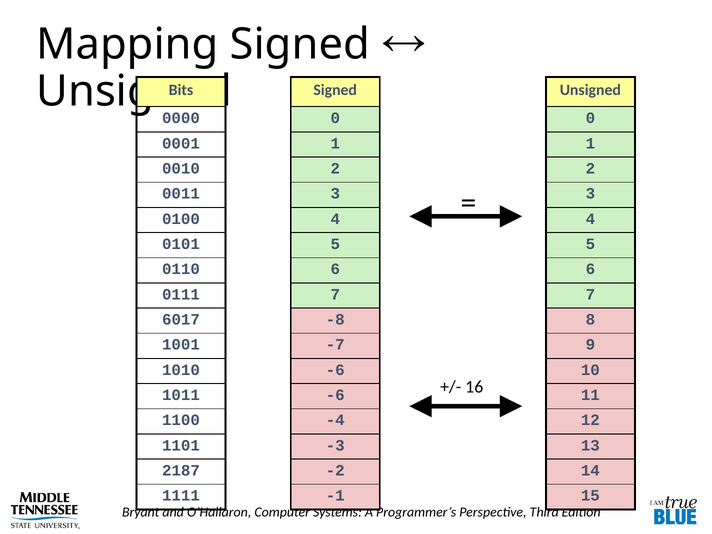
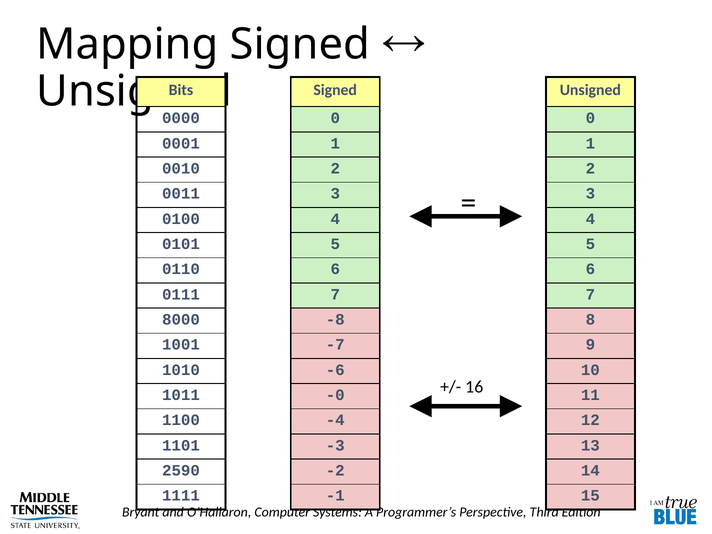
6017: 6017 -> 8000 (181, 320)
-6: -6 -> -0 (335, 395)
2187: 2187 -> 2590 (181, 471)
